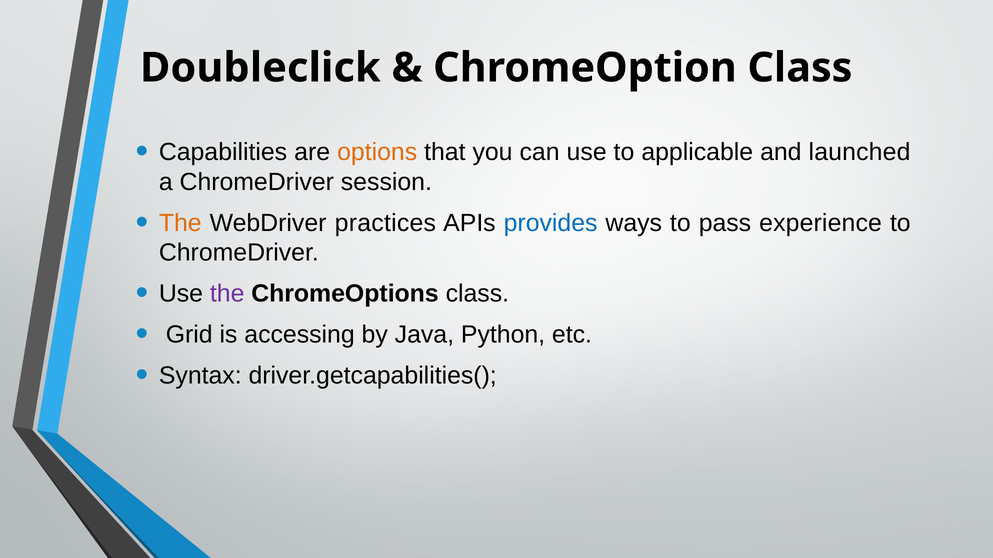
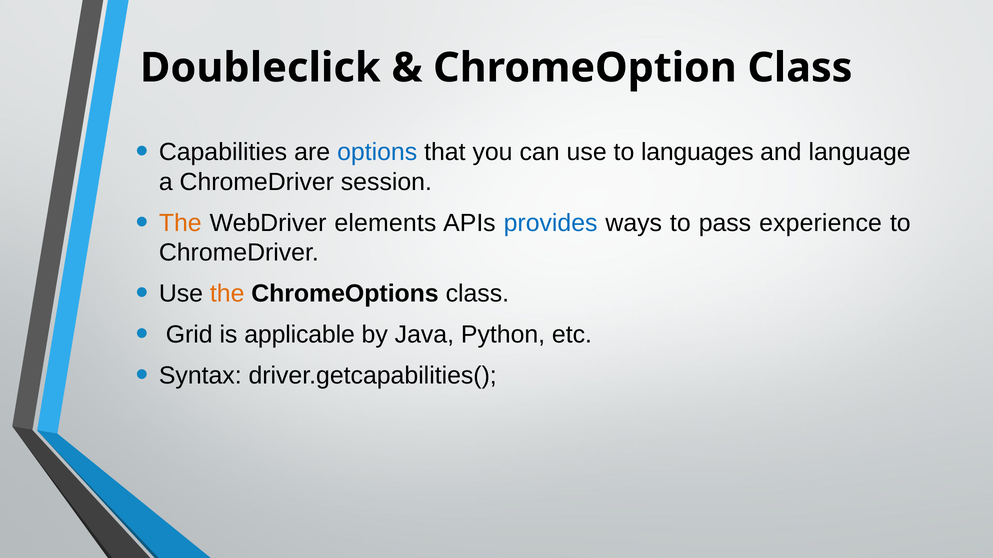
options colour: orange -> blue (377, 152)
applicable: applicable -> languages (697, 152)
launched: launched -> language (860, 152)
practices: practices -> elements (385, 223)
the colour: purple -> orange (227, 294)
accessing: accessing -> applicable (300, 335)
